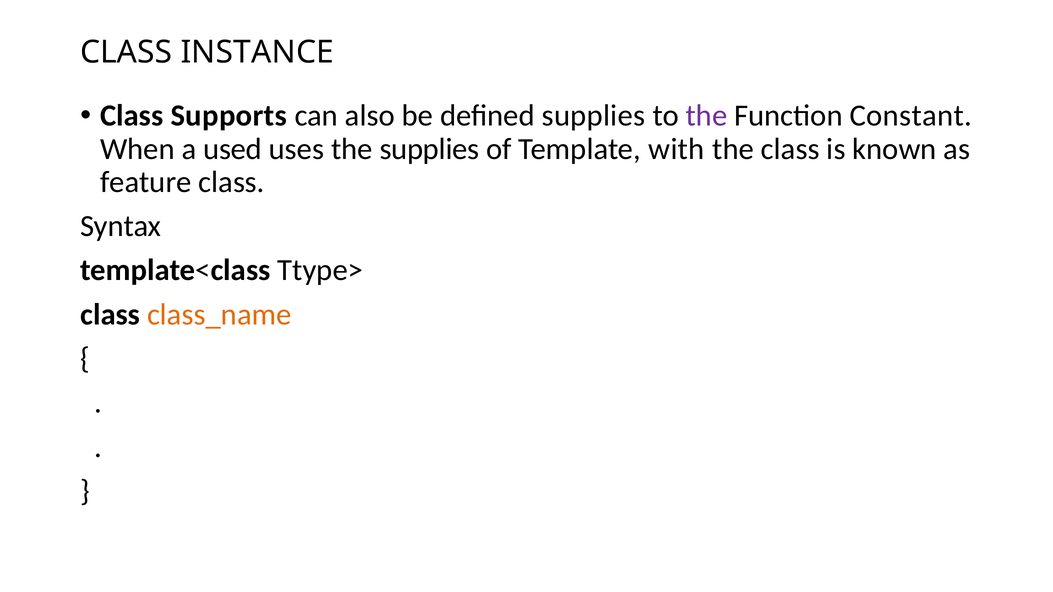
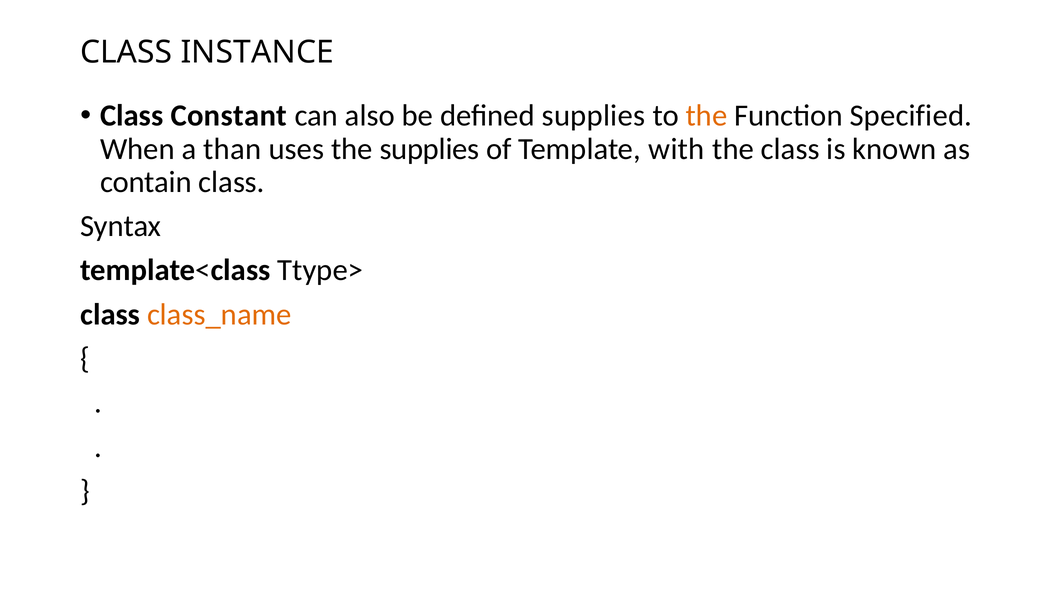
Supports: Supports -> Constant (229, 116)
the colour: purple -> orange (706, 116)
Constant: Constant -> Specified (911, 116)
used: used -> than (232, 149)
feature: feature -> contain (146, 182)
